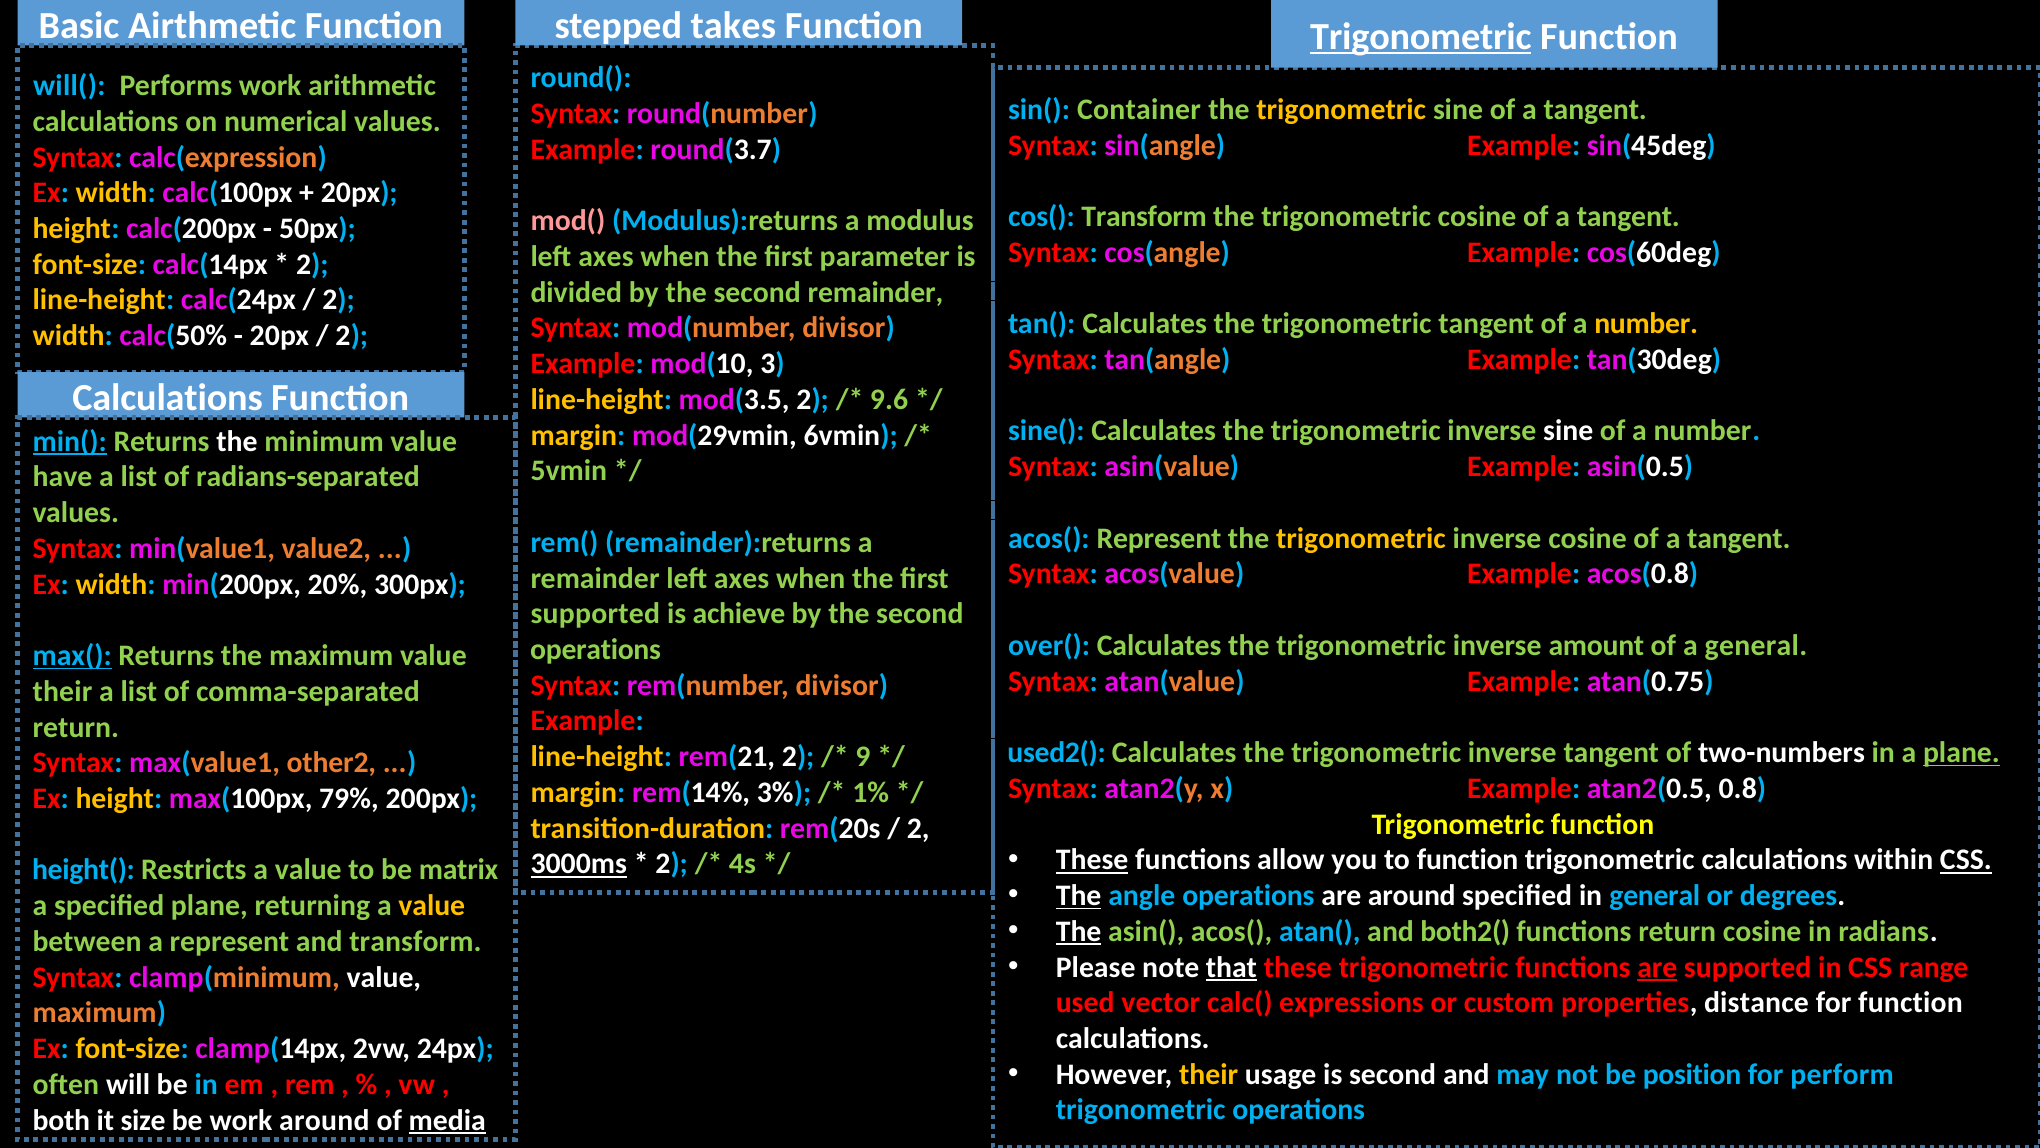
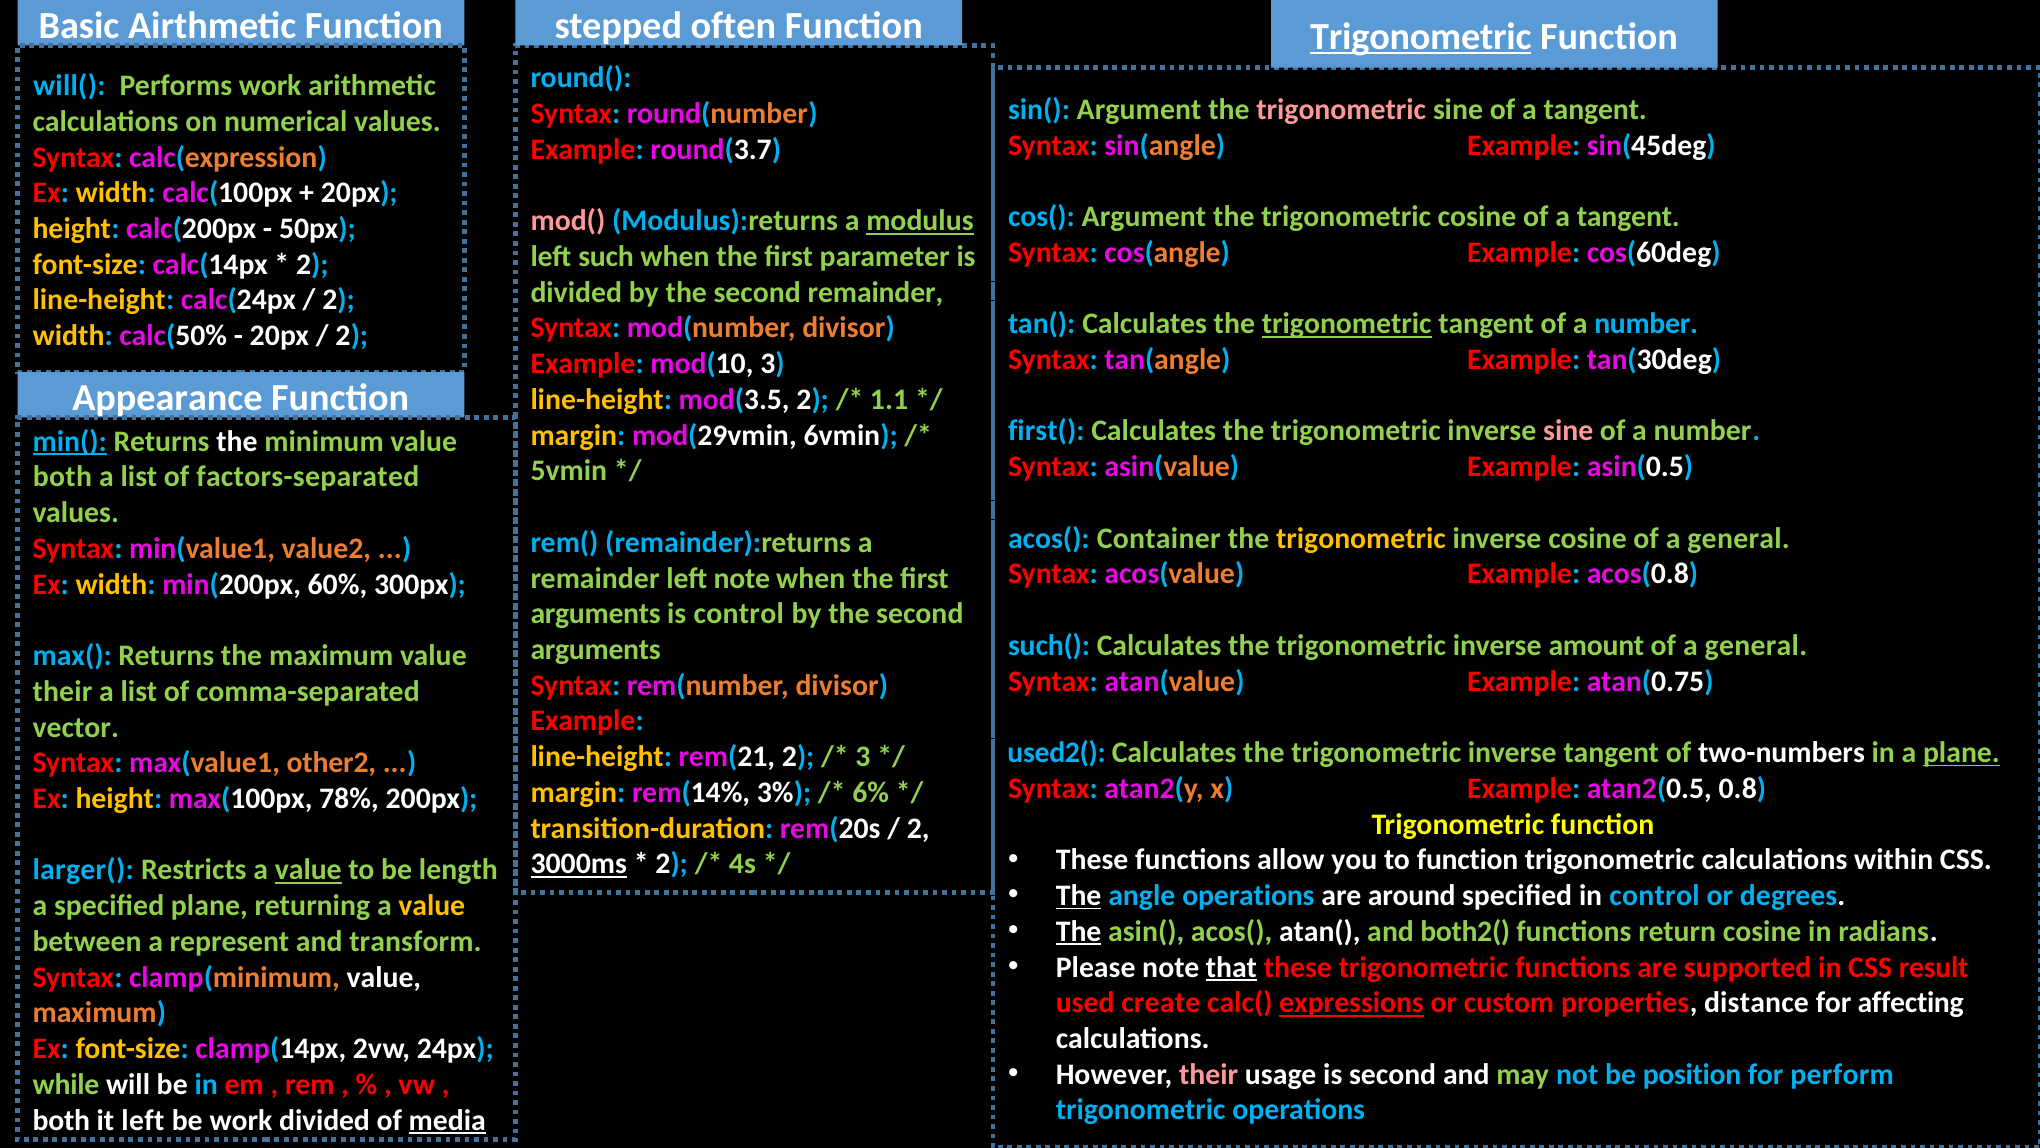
takes: takes -> often (733, 25)
sin( Container: Container -> Argument (1139, 110)
trigonometric colour: yellow -> pink (1341, 110)
cos( Transform: Transform -> Argument (1144, 217)
modulus underline: none -> present (920, 221)
axes: axes -> such (606, 256)
trigonometric underline: none -> present (1347, 324)
number colour: yellow -> light blue (1646, 324)
Calculations: Calculations -> Appearance (167, 397)
9.6: 9.6 -> 1.1 (889, 399)
sine(: sine( -> first( (1046, 431)
sine colour: white -> pink (1568, 431)
have: have -> both (62, 477)
radians-separated: radians-separated -> factors-separated (308, 477)
acos( Represent: Represent -> Container (1159, 538)
tangent: tangent -> general (1739, 538)
remainder left axes: axes -> note (742, 578)
20%: 20% -> 60% (337, 584)
supported: supported -> arguments (596, 614)
is achieve: achieve -> control (739, 614)
over(: over( -> such( (1049, 645)
operations: operations -> arguments (596, 649)
max( underline: present -> none (72, 655)
return: return -> vector (76, 727)
9: 9 -> 3 (863, 757)
1%: 1% -> 6% (871, 792)
79%: 79% -> 78% (349, 798)
These underline: present -> none (1092, 860)
CSS underline: present -> none (1966, 860)
height(: height( -> larger( (83, 870)
value underline: none -> present (308, 870)
matrix: matrix -> length (458, 870)
in general: general -> control (1655, 895)
atan( colour: light blue -> white (1320, 931)
are underline: present -> none (1657, 967)
range: range -> result (1934, 967)
vector: vector -> create (1161, 1003)
expressions underline: none -> present (1352, 1003)
for function: function -> affecting (1911, 1003)
their colour: yellow -> pink (1209, 1074)
may colour: light blue -> light green (1523, 1074)
often: often -> while (66, 1084)
it size: size -> left (143, 1120)
work around: around -> divided (325, 1120)
